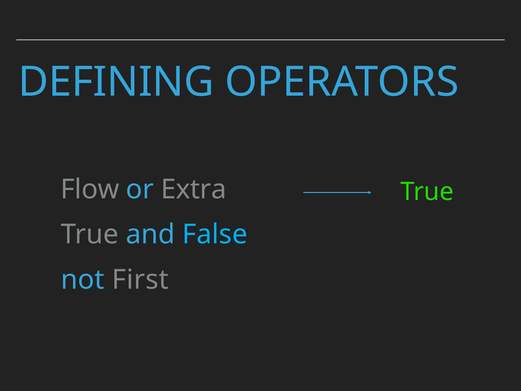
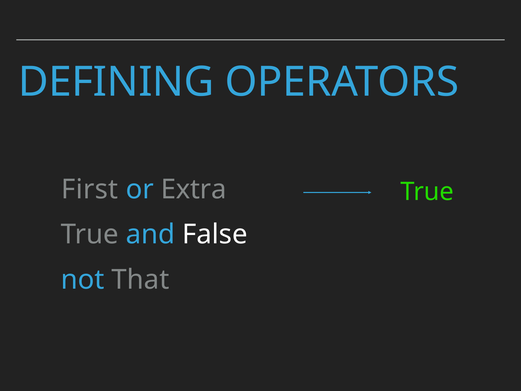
Flow: Flow -> First (90, 189)
False colour: light blue -> white (215, 234)
First: First -> That (140, 280)
